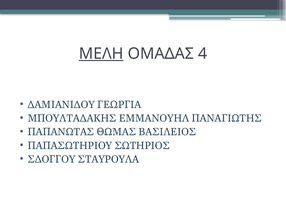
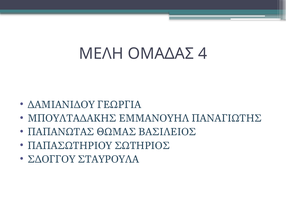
ΜΕΛΗ underline: present -> none (101, 54)
